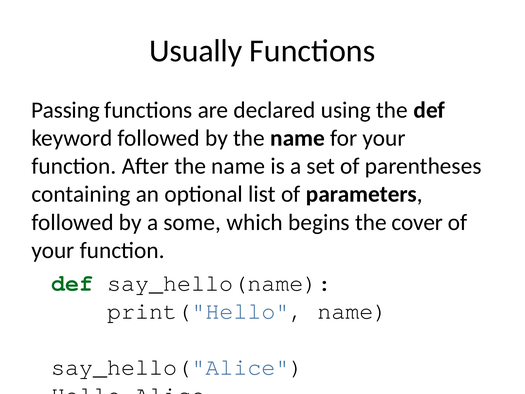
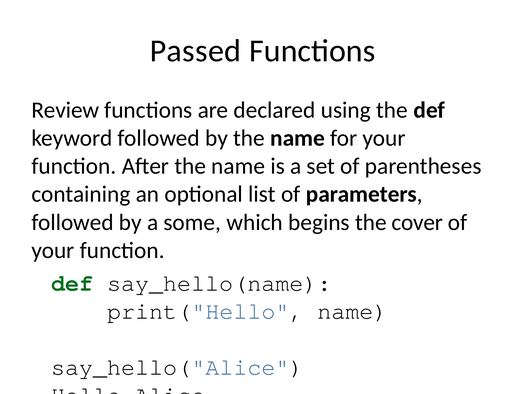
Usually: Usually -> Passed (195, 51)
Passing: Passing -> Review (65, 110)
